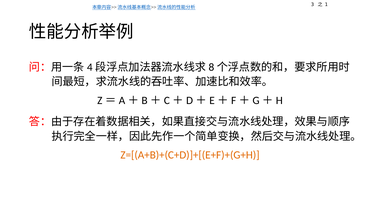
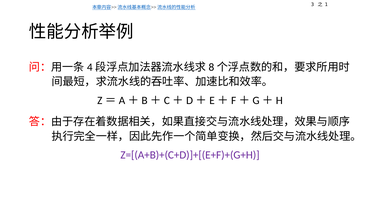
Z=[(A+B)+(C+D)]+[(E+F)+(G+H colour: orange -> purple (190, 155)
